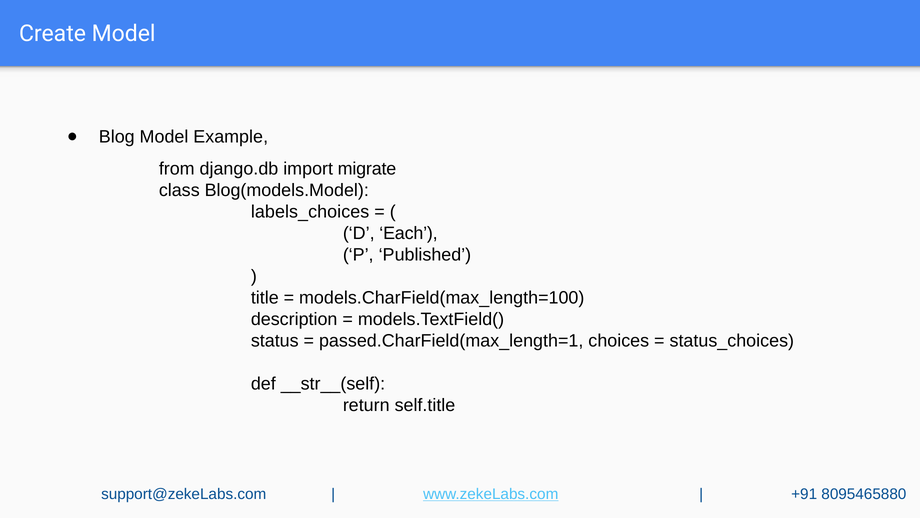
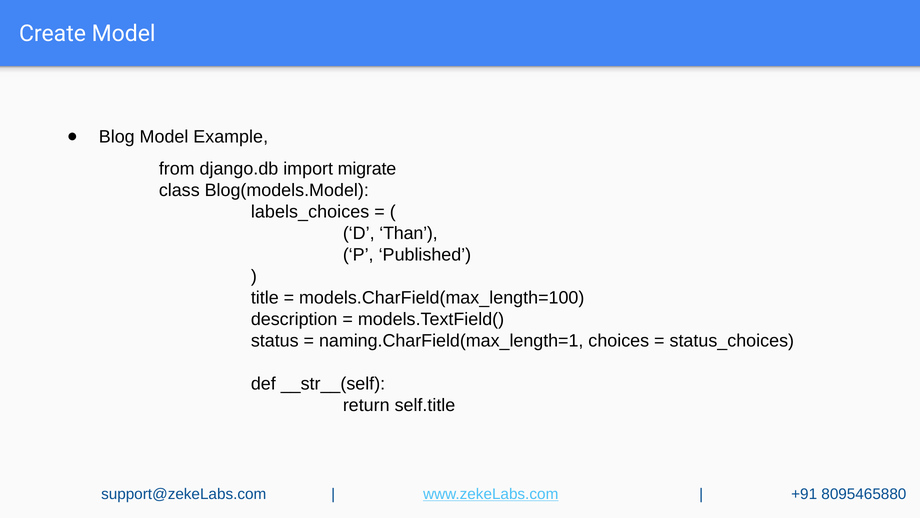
Each: Each -> Than (409, 233)
passed.CharField(max_length=1: passed.CharField(max_length=1 -> naming.CharField(max_length=1 (451, 341)
